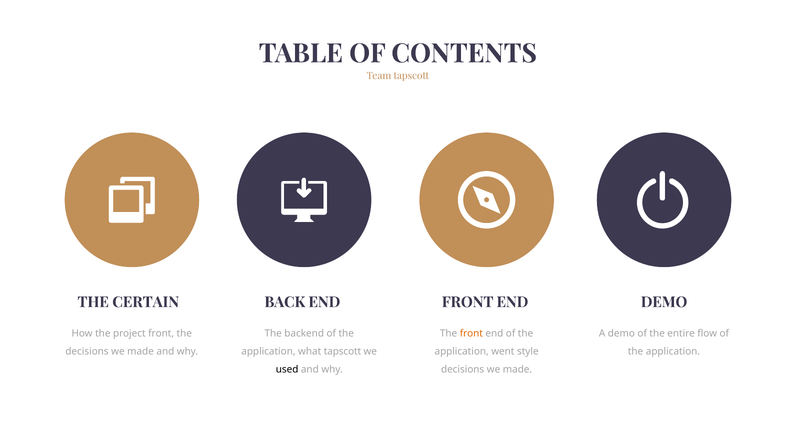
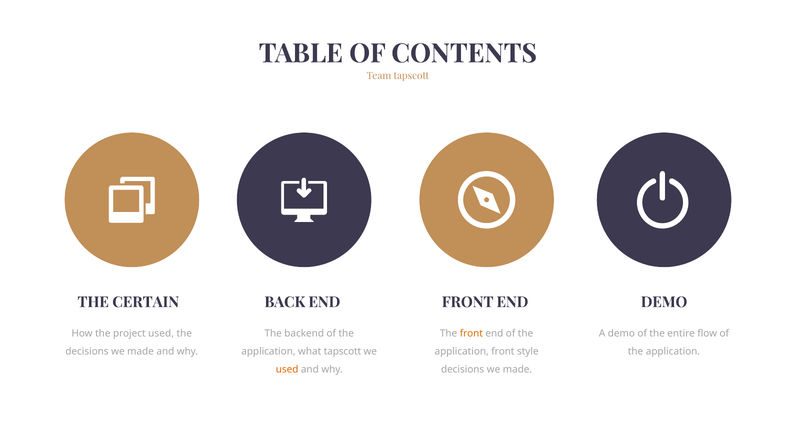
project front: front -> used (161, 333)
application went: went -> front (503, 351)
used colour: black -> orange (287, 369)
